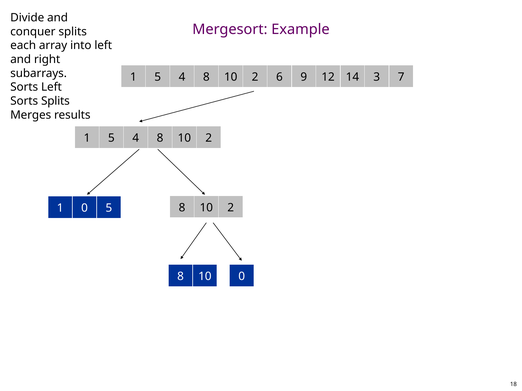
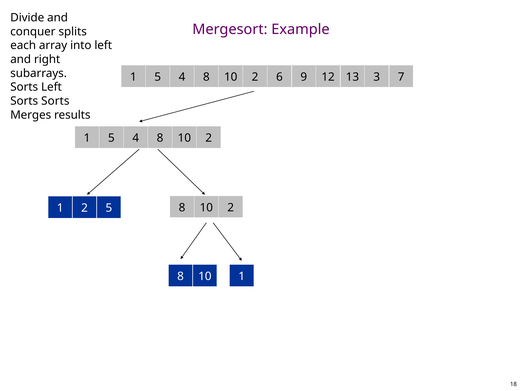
14: 14 -> 13 (352, 77)
Sorts Splits: Splits -> Sorts (55, 101)
1 0: 0 -> 2 (85, 208)
10 0: 0 -> 1 (242, 277)
